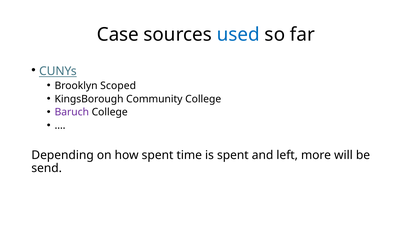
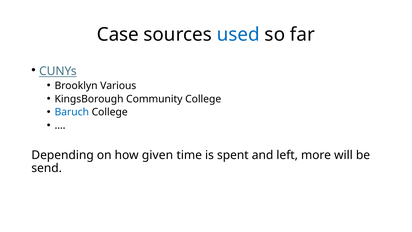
Scoped: Scoped -> Various (118, 86)
Baruch colour: purple -> blue (72, 112)
how spent: spent -> given (157, 155)
